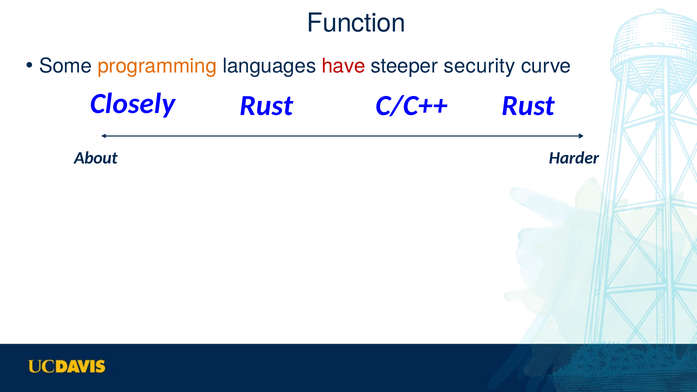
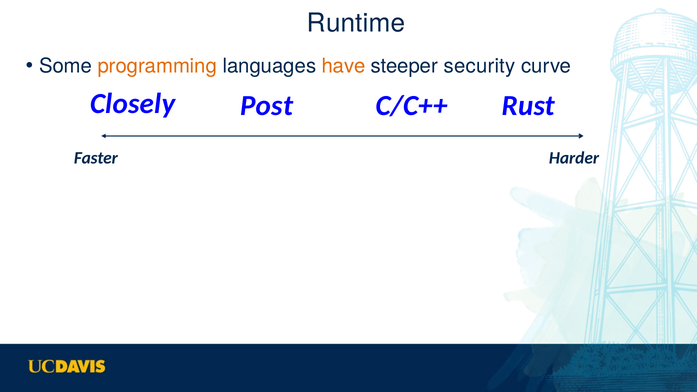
Function: Function -> Runtime (356, 23)
have colour: red -> orange (344, 66)
Rust: Rust -> Post (267, 106)
About: About -> Faster (96, 158)
